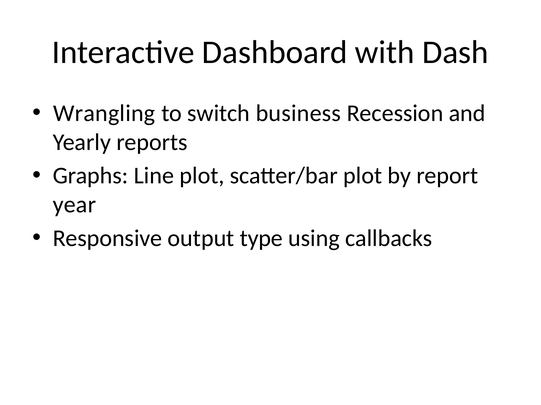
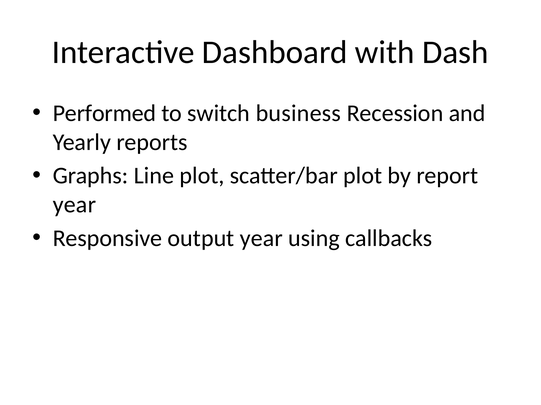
Wrangling: Wrangling -> Performed (104, 113)
output type: type -> year (261, 239)
